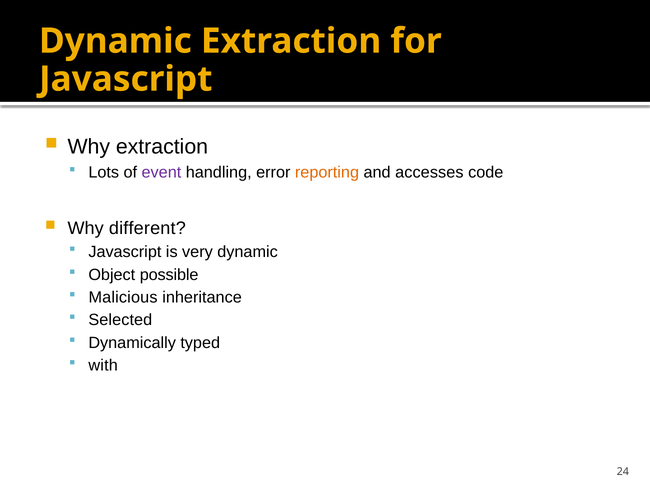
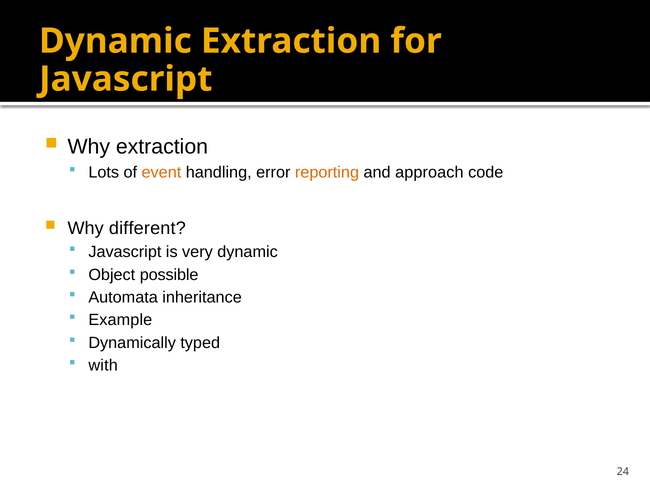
event colour: purple -> orange (161, 172)
accesses: accesses -> approach (429, 172)
Malicious: Malicious -> Automata (123, 298)
Selected: Selected -> Example (120, 320)
